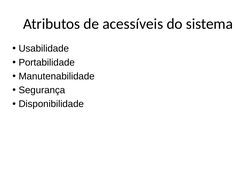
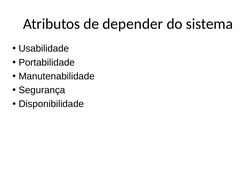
acessíveis: acessíveis -> depender (133, 24)
